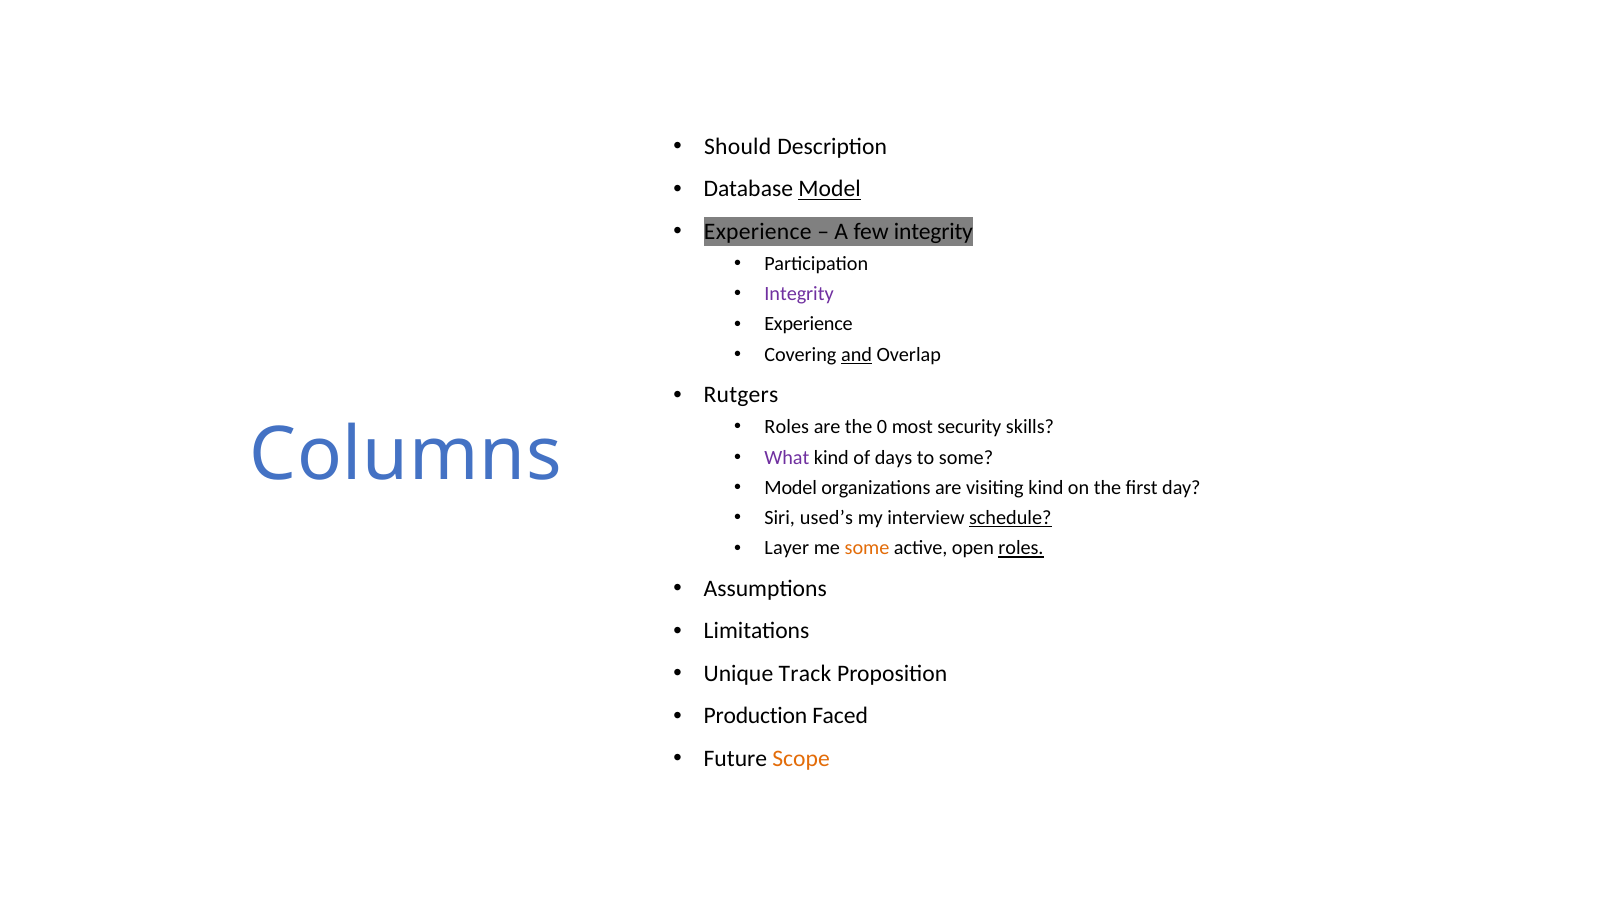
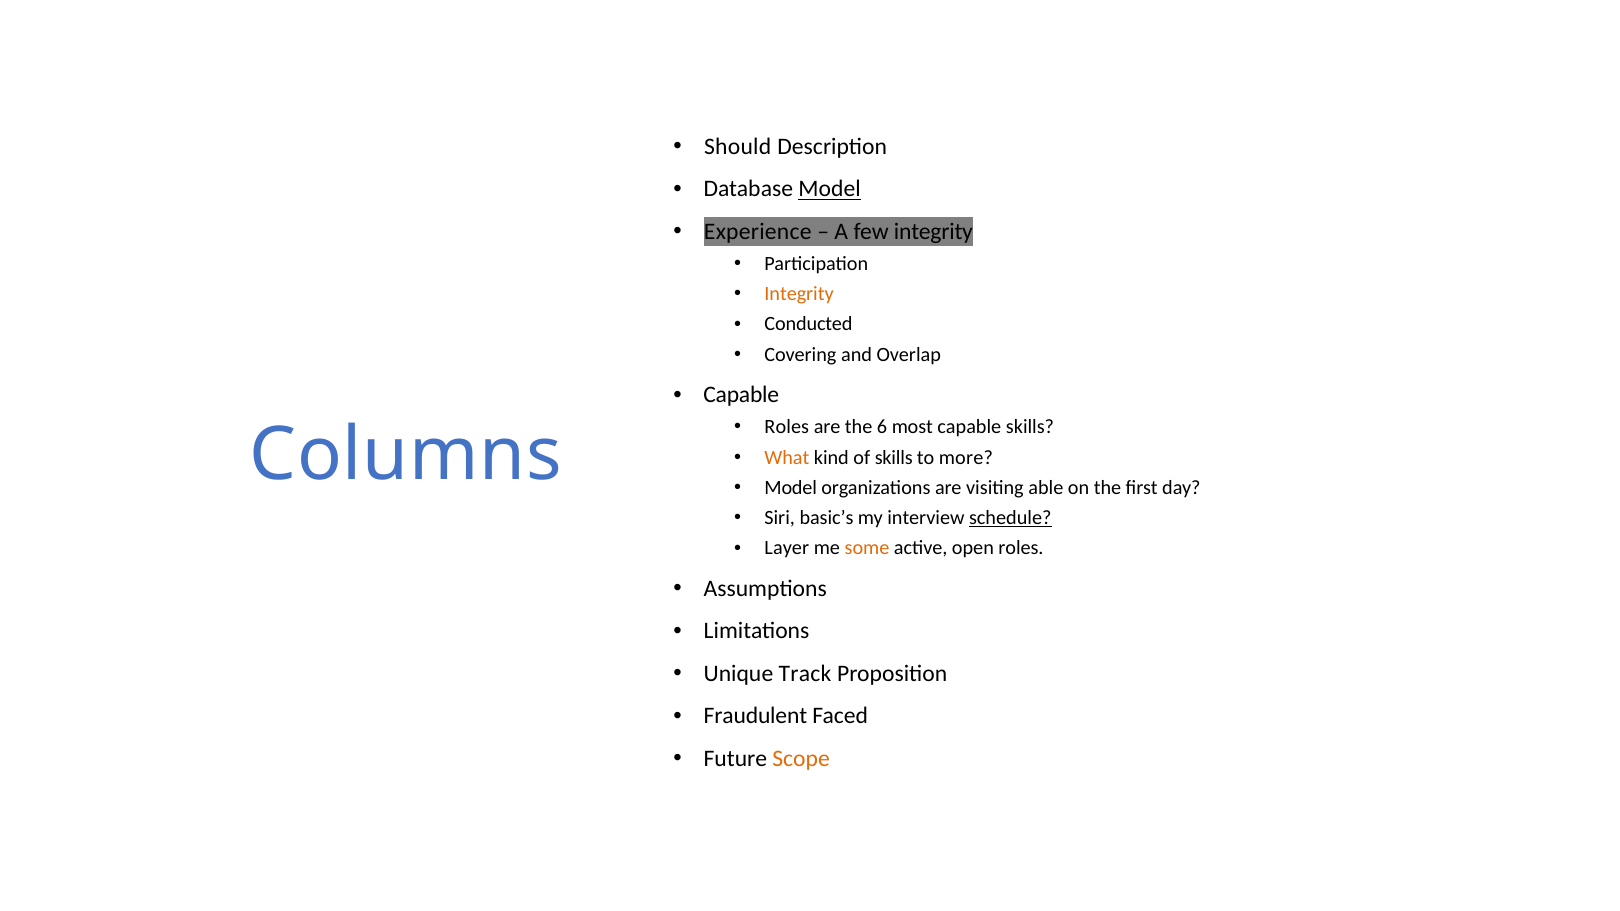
Integrity colour: purple -> orange (799, 294)
Experience: Experience -> Conducted (808, 324)
and underline: present -> none (857, 355)
Rutgers: Rutgers -> Capable (741, 395)
0: 0 -> 6 (882, 427)
most security: security -> capable (969, 427)
What colour: purple -> orange (787, 458)
of days: days -> skills (894, 458)
to some: some -> more (966, 458)
visiting kind: kind -> able (1046, 488)
used’s: used’s -> basic’s (827, 518)
roles underline: present -> none (1021, 548)
Production: Production -> Fraudulent (755, 716)
